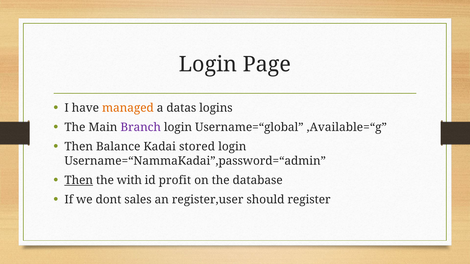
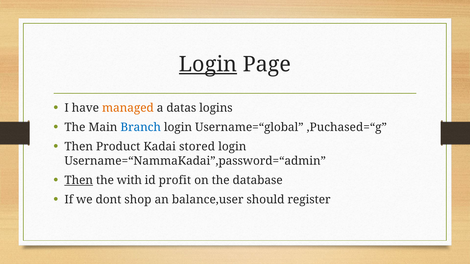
Login underline: none -> present (208, 64)
Branch colour: purple -> blue (141, 128)
,Available=“g: ,Available=“g -> ,Puchased=“g (347, 128)
Balance: Balance -> Product (118, 147)
sales: sales -> shop (138, 200)
register,user: register,user -> balance,user (208, 200)
